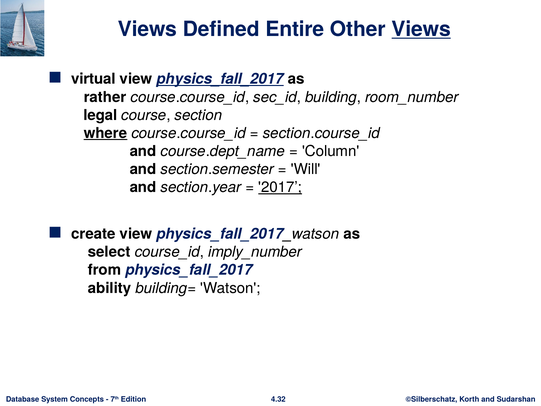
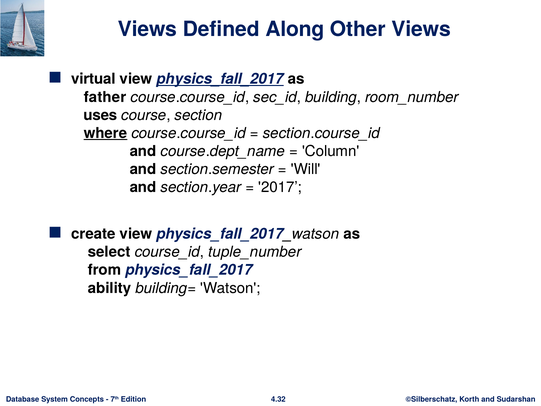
Entire: Entire -> Along (295, 29)
Views underline: present -> none (421, 29)
rather: rather -> father (105, 97)
legal: legal -> uses (100, 115)
2017 underline: present -> none (280, 187)
imply_number: imply_number -> tuple_number (255, 252)
